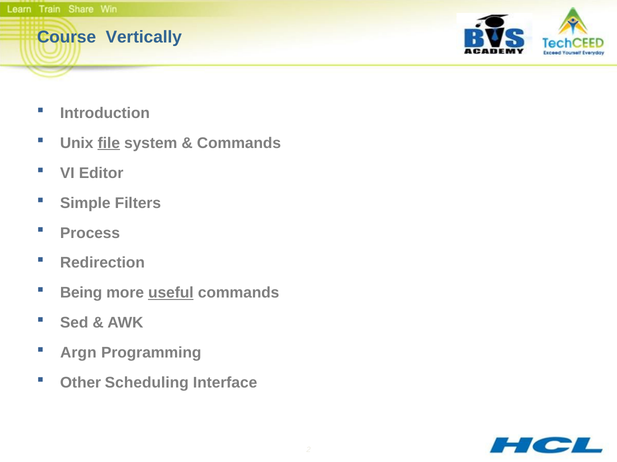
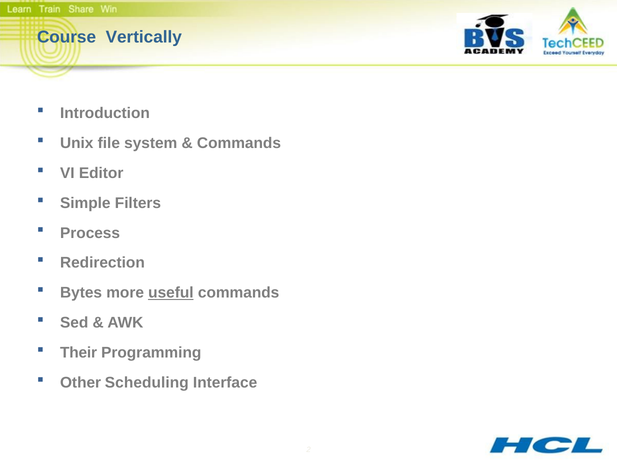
file underline: present -> none (109, 143)
Being: Being -> Bytes (81, 293)
Argn: Argn -> Their (79, 353)
